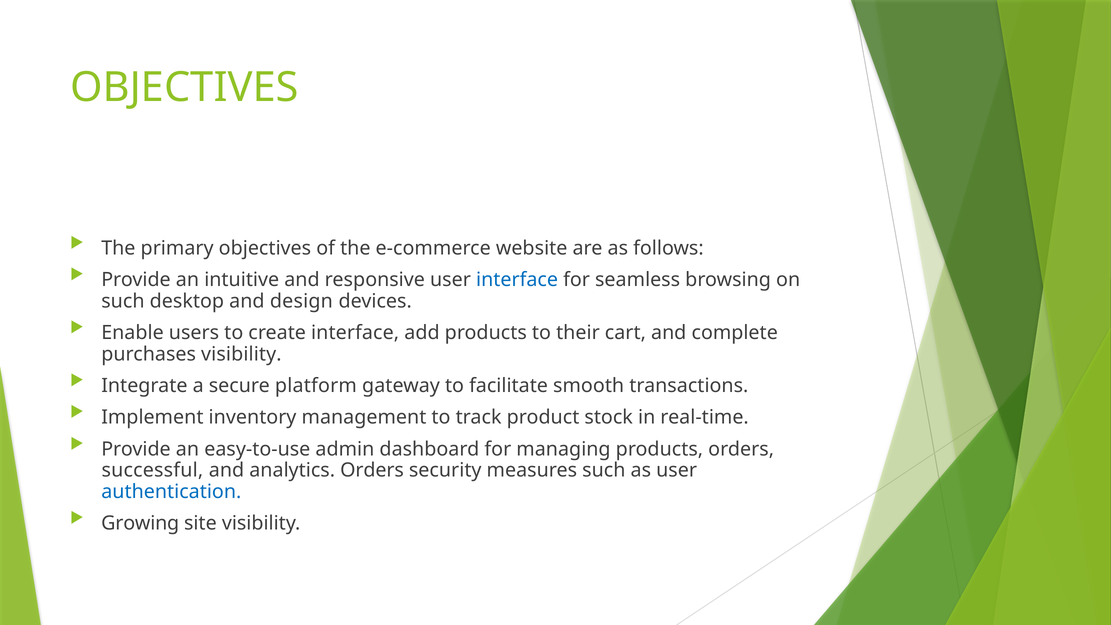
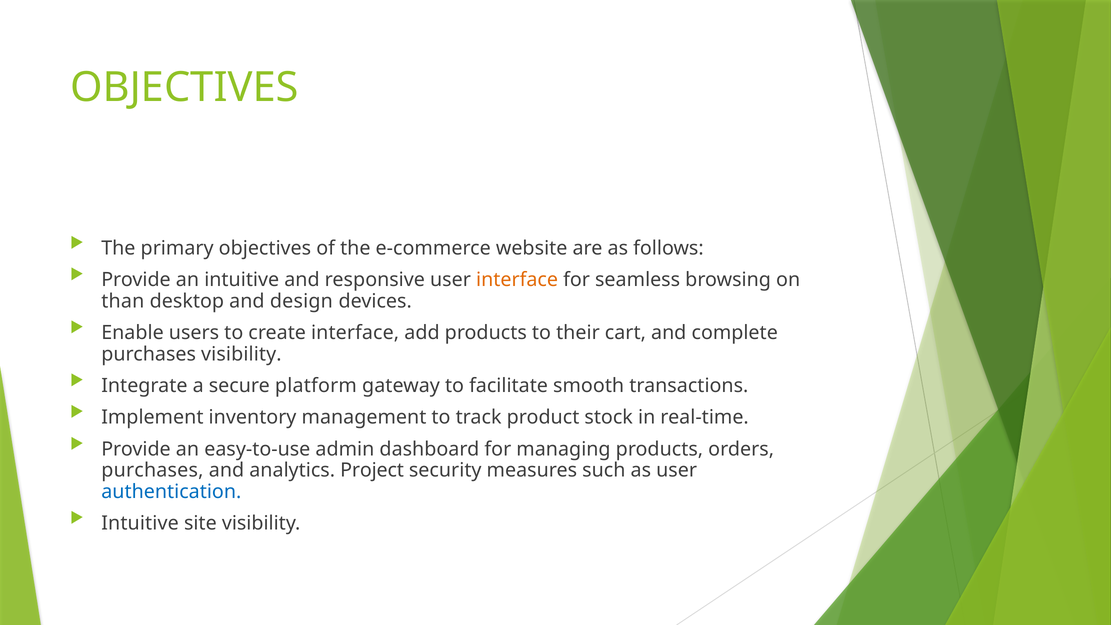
interface colour: blue -> orange (517, 280)
such: such -> than (123, 301)
successful: successful -> purchases (152, 470)
analytics Orders: Orders -> Project (372, 470)
Growing: Growing -> Intuitive (140, 523)
